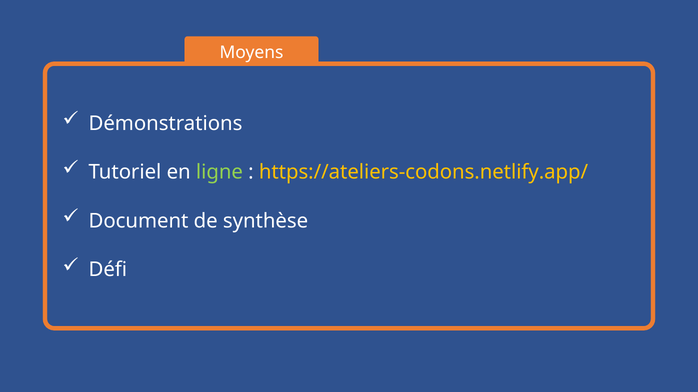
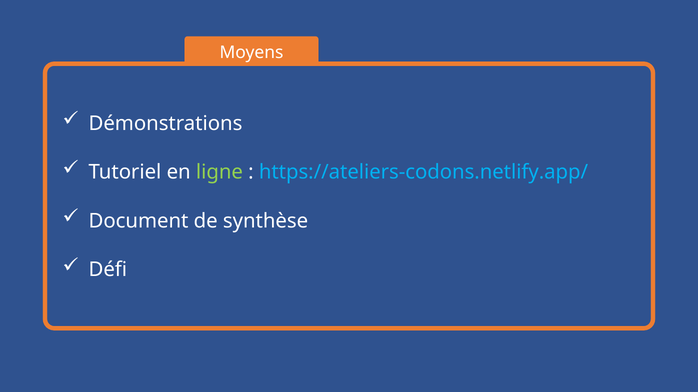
https://ateliers-codons.netlify.app/ colour: yellow -> light blue (424, 172)
